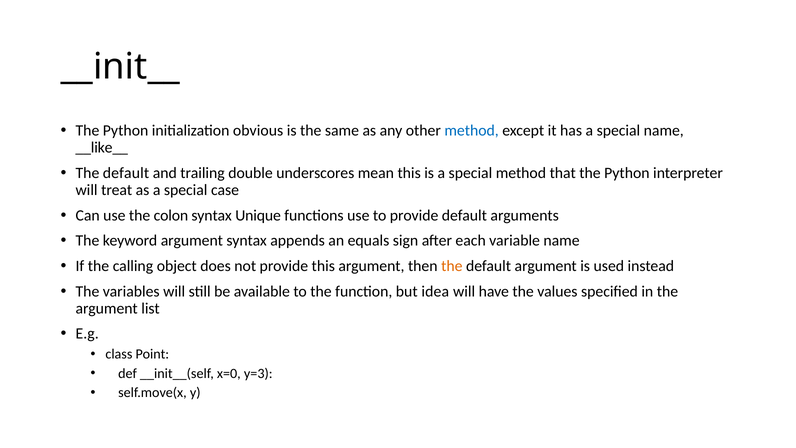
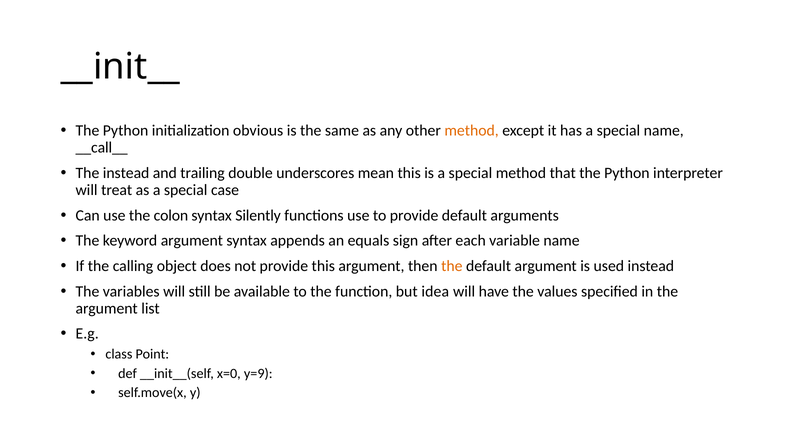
method colour: blue -> orange (472, 131)
__like__: __like__ -> __call__ (102, 148)
default: default -> instead (126, 173)
Unique: Unique -> Silently (258, 215)
y=3: y=3 -> y=9 (258, 373)
